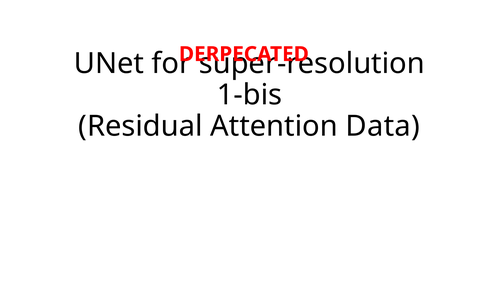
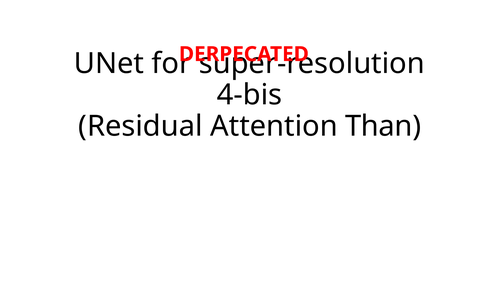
1-bis: 1-bis -> 4-bis (249, 95)
Data: Data -> Than (383, 126)
